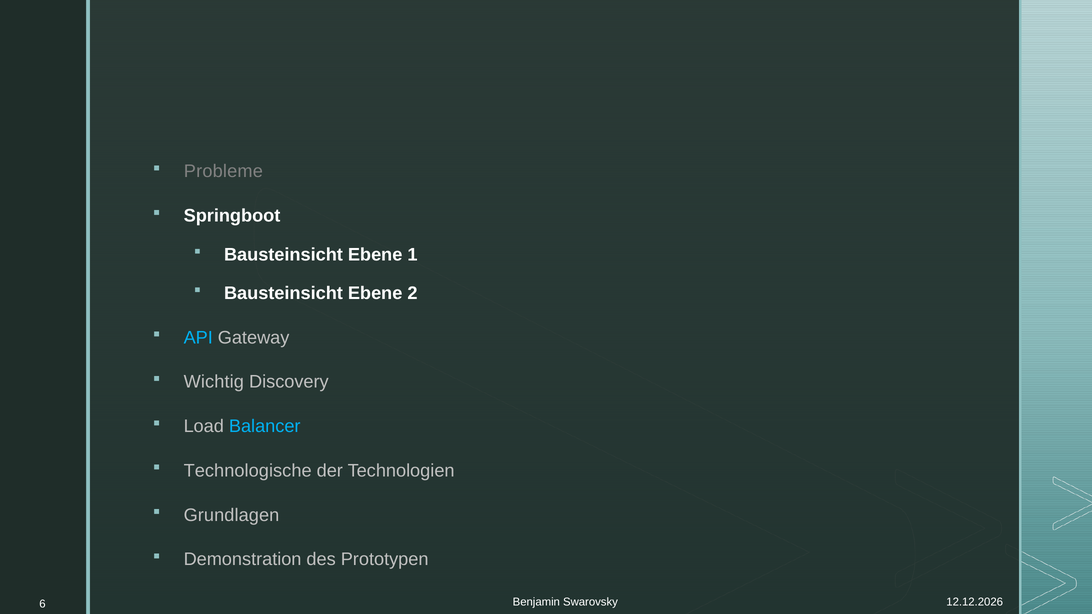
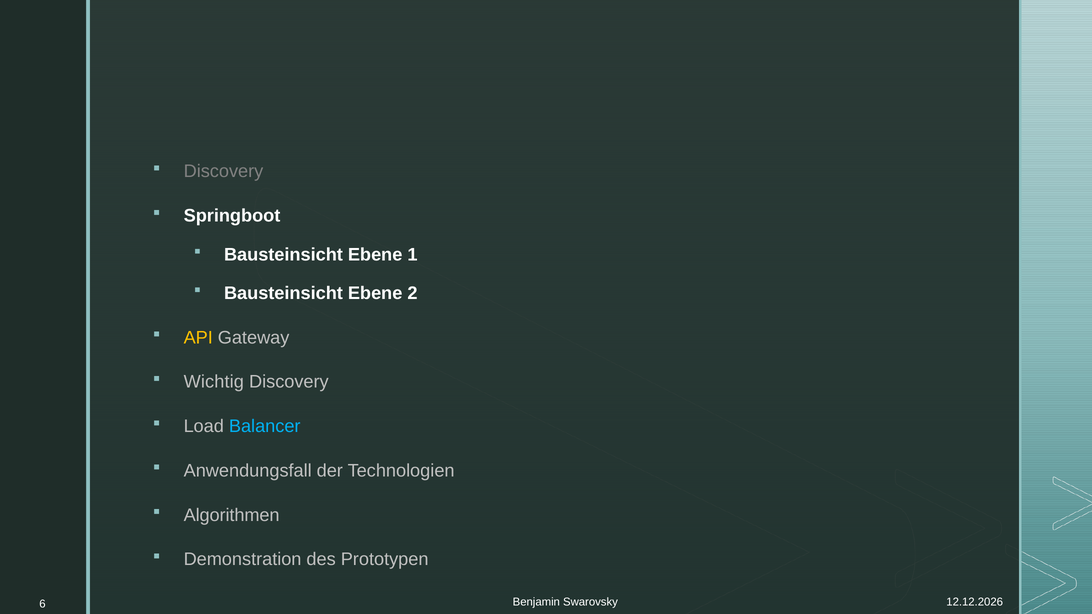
Probleme: Probleme -> Discovery (223, 172)
API colour: light blue -> yellow (198, 338)
Technologische: Technologische -> Anwendungsfall (248, 471)
Grundlagen: Grundlagen -> Algorithmen (232, 515)
